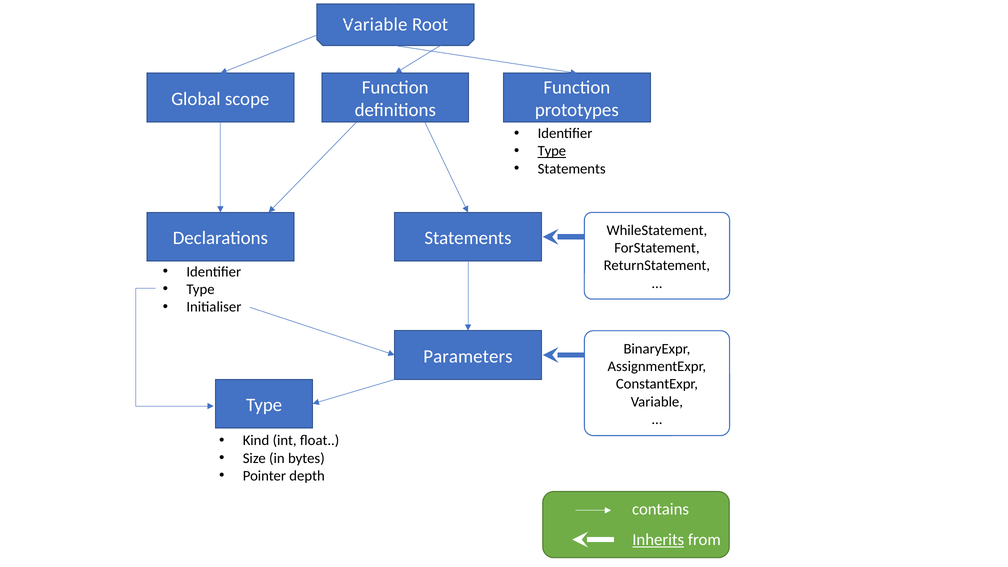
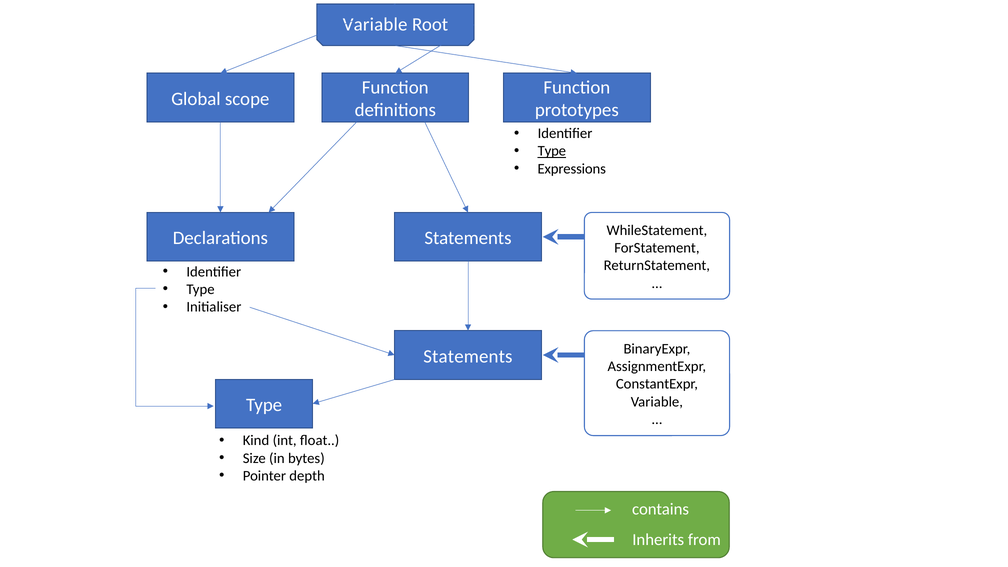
Statements: Statements -> Expressions (572, 169)
Parameters: Parameters -> Statements (468, 356)
Inherits underline: present -> none (658, 540)
